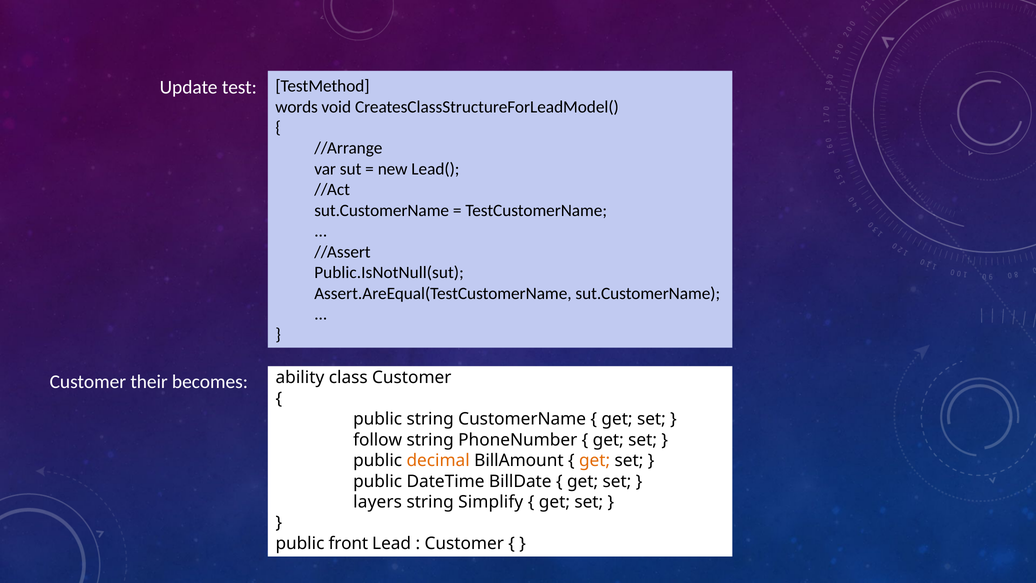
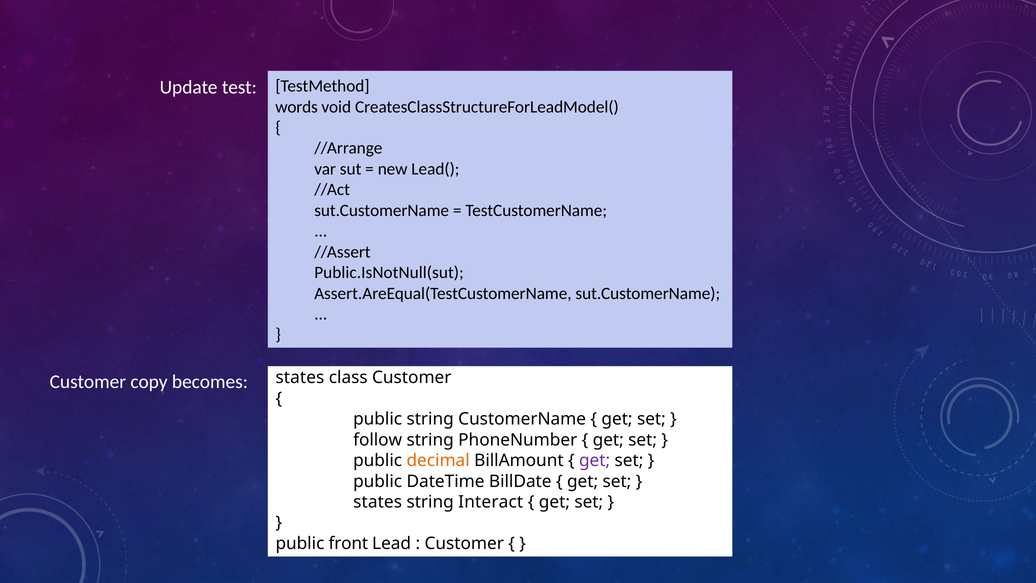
ability: ability -> states (300, 378)
their: their -> copy (149, 382)
get colour: orange -> purple (595, 460)
layers: layers -> states (378, 502)
Simplify: Simplify -> Interact (491, 502)
